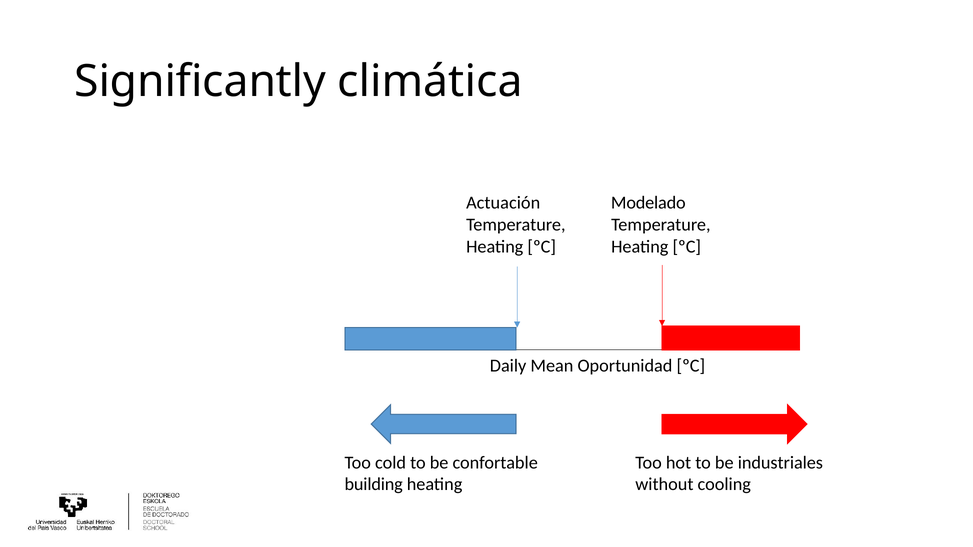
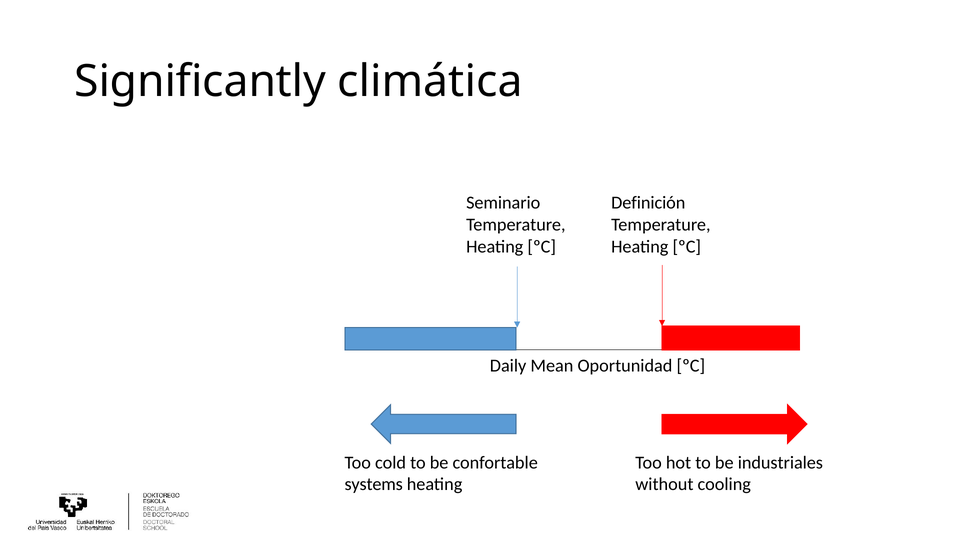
Actuación: Actuación -> Seminario (503, 203)
Modelado: Modelado -> Definición (648, 203)
building: building -> systems (374, 485)
